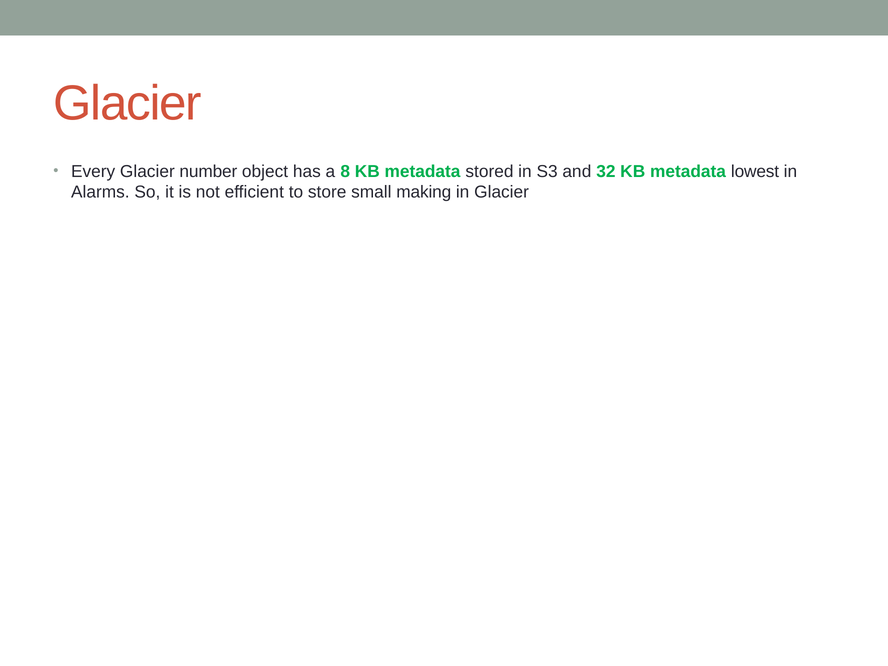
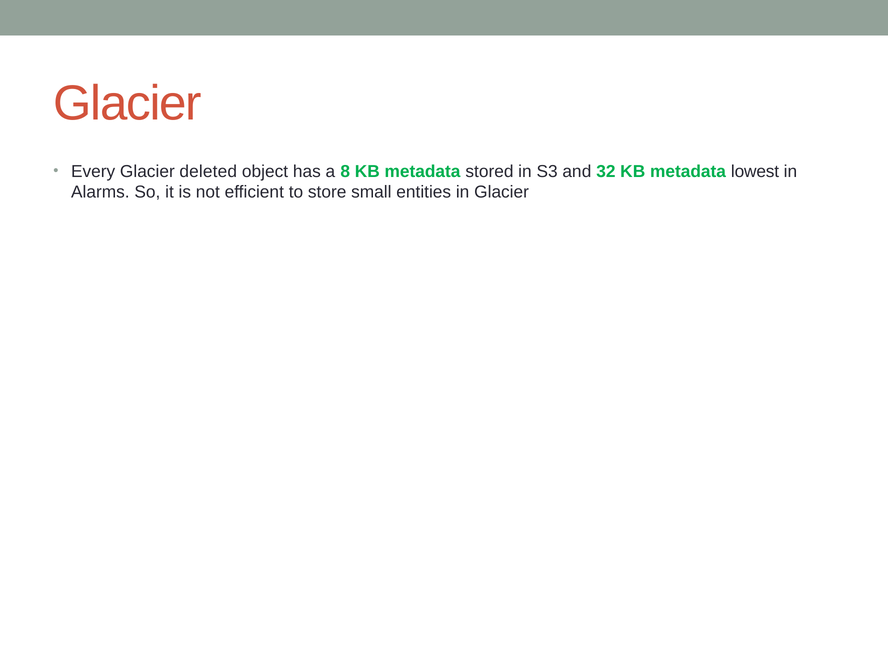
number: number -> deleted (208, 171)
making: making -> entities (424, 192)
